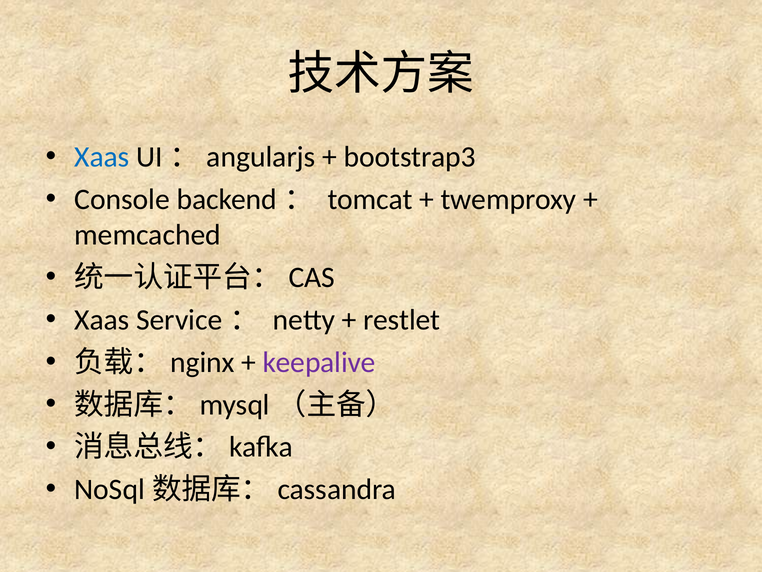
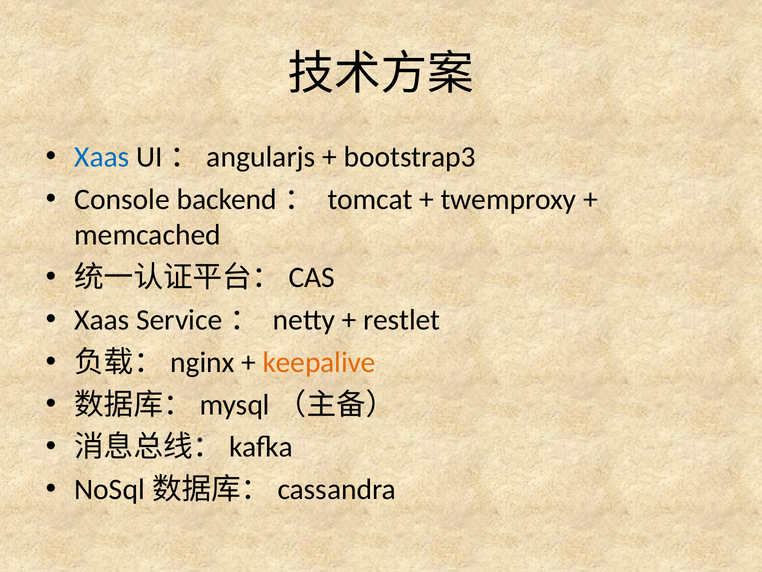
keepalive colour: purple -> orange (319, 362)
